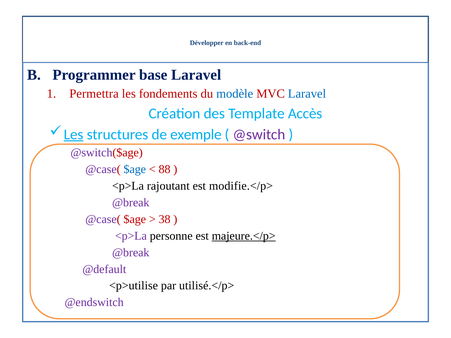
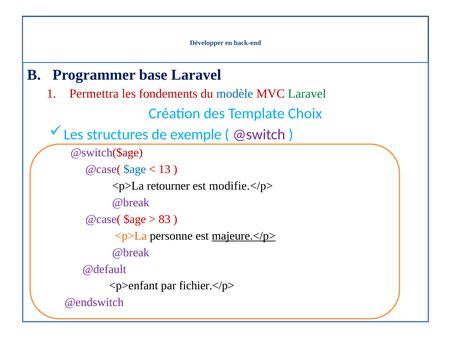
Laravel colour: blue -> green (307, 94)
Accès: Accès -> Choix (305, 114)
Les underline: present -> none (74, 135)
88: 88 -> 13 (165, 169)
rajoutant: rajoutant -> retourner (168, 186)
38: 38 -> 83 (165, 219)
<p>La colour: purple -> orange (131, 236)
<p>utilise: <p>utilise -> <p>enfant (134, 286)
utilisé.</p>: utilisé.</p> -> fichier.</p> (207, 286)
